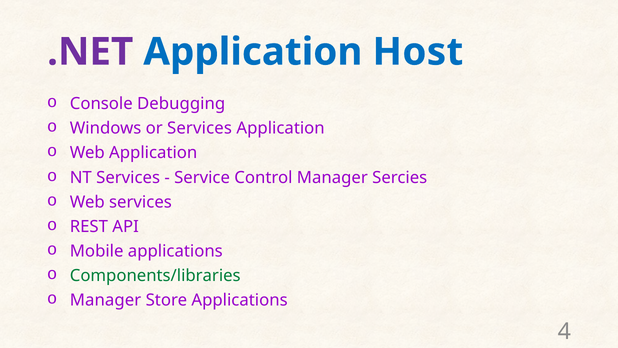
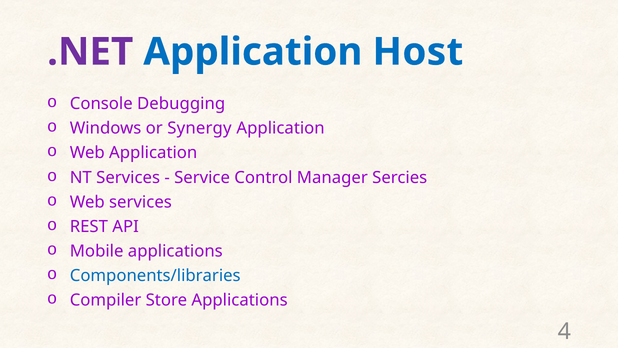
or Services: Services -> Synergy (199, 128)
Components/libraries colour: green -> blue (155, 275)
Manager: Manager -> Compiler (106, 300)
